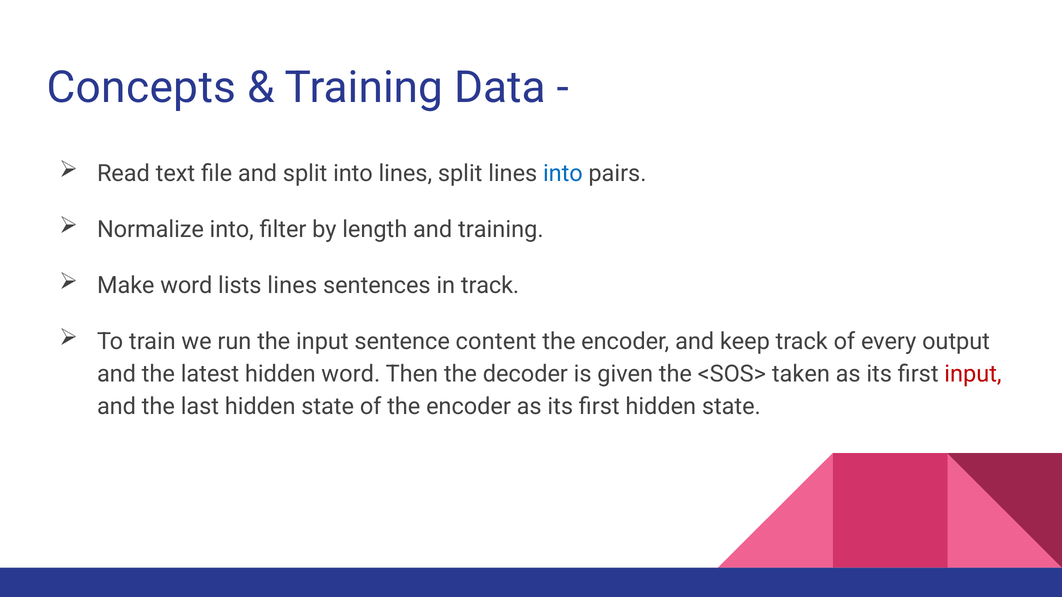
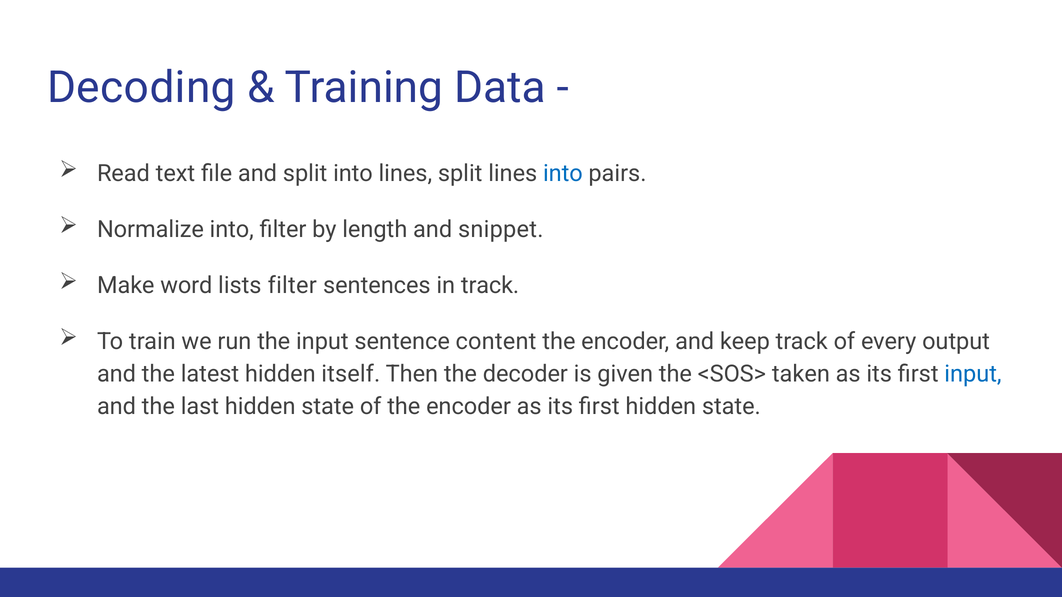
Concepts: Concepts -> Decoding (141, 88)
and training: training -> snippet (501, 230)
lists lines: lines -> filter (292, 286)
hidden word: word -> itself (351, 374)
input colour: red -> blue (973, 374)
